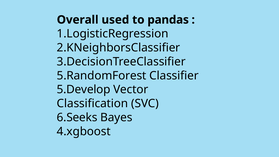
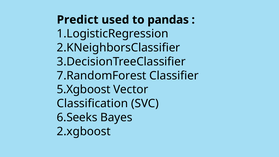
Overall: Overall -> Predict (78, 20)
5.RandomForest: 5.RandomForest -> 7.RandomForest (102, 76)
5.Develop: 5.Develop -> 5.Xgboost (84, 90)
4.xgboost: 4.xgboost -> 2.xgboost (84, 131)
